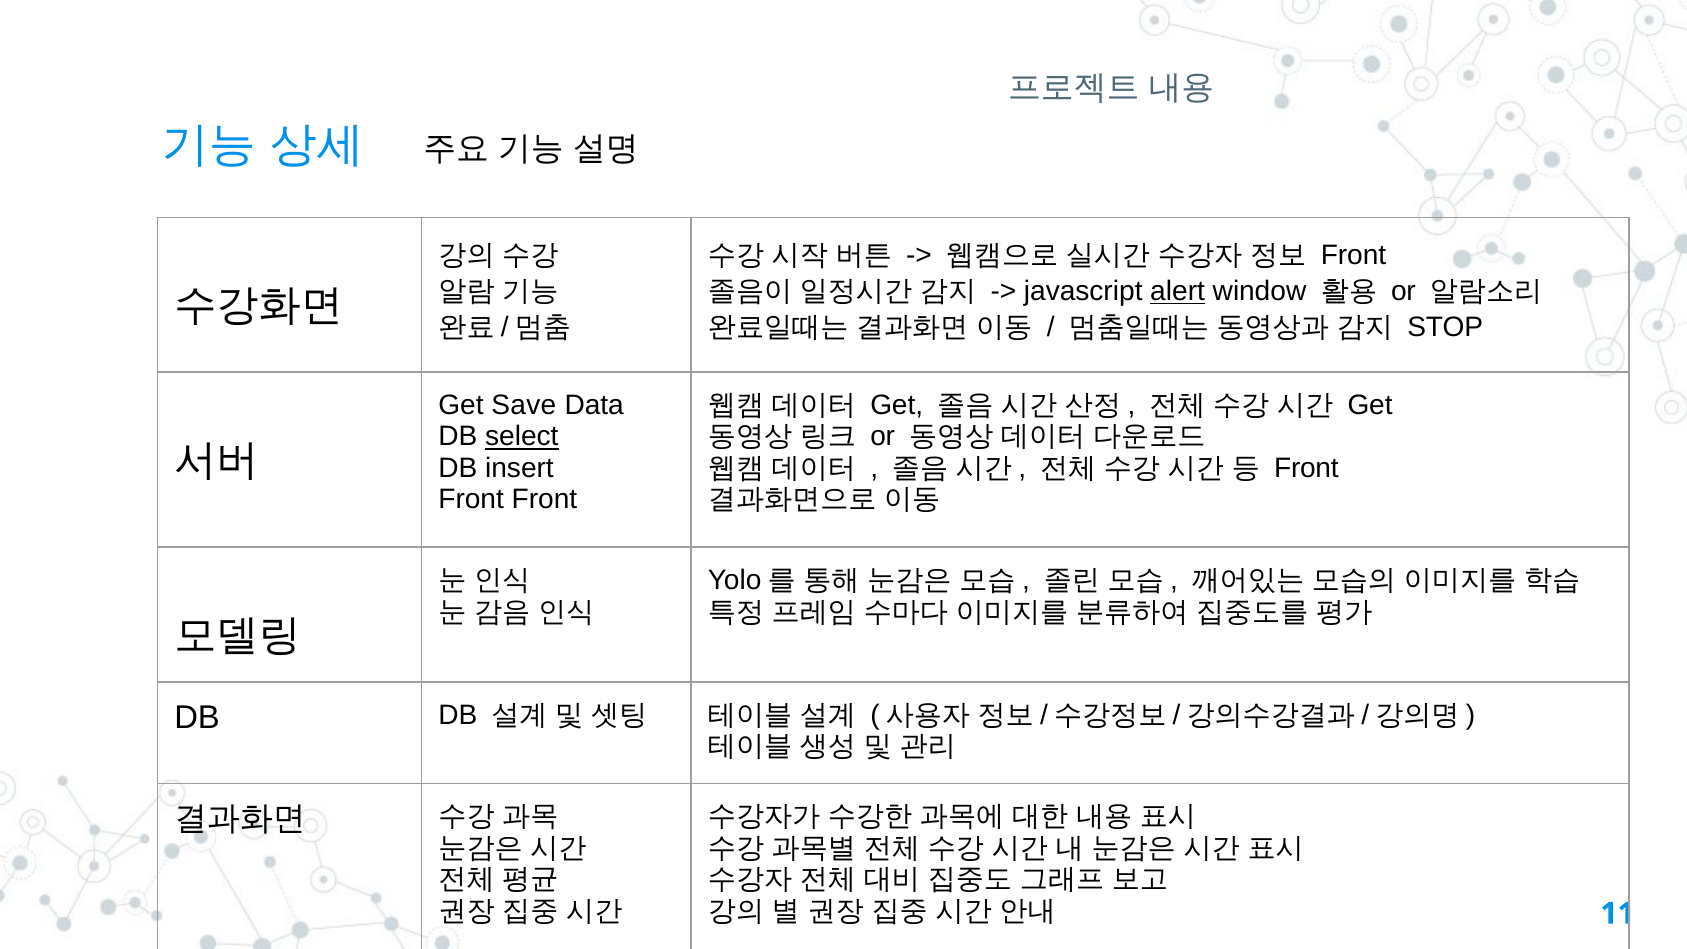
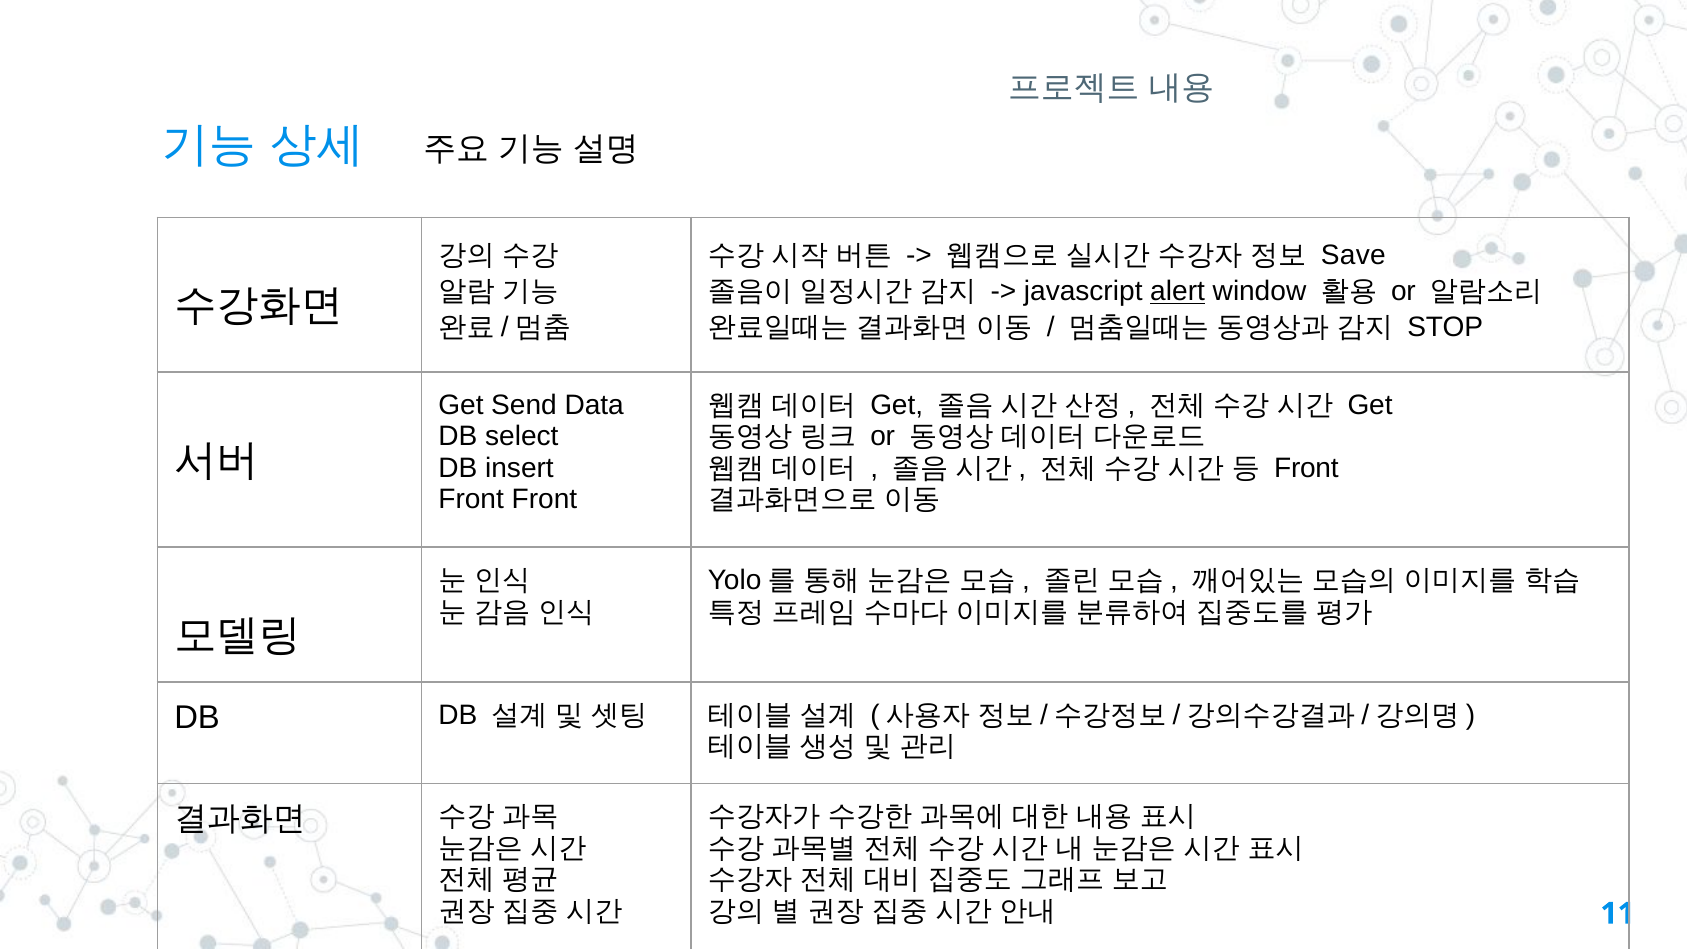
Front: Front -> Save (1353, 255)
Save: Save -> Send (524, 405)
select underline: present -> none (522, 437)
